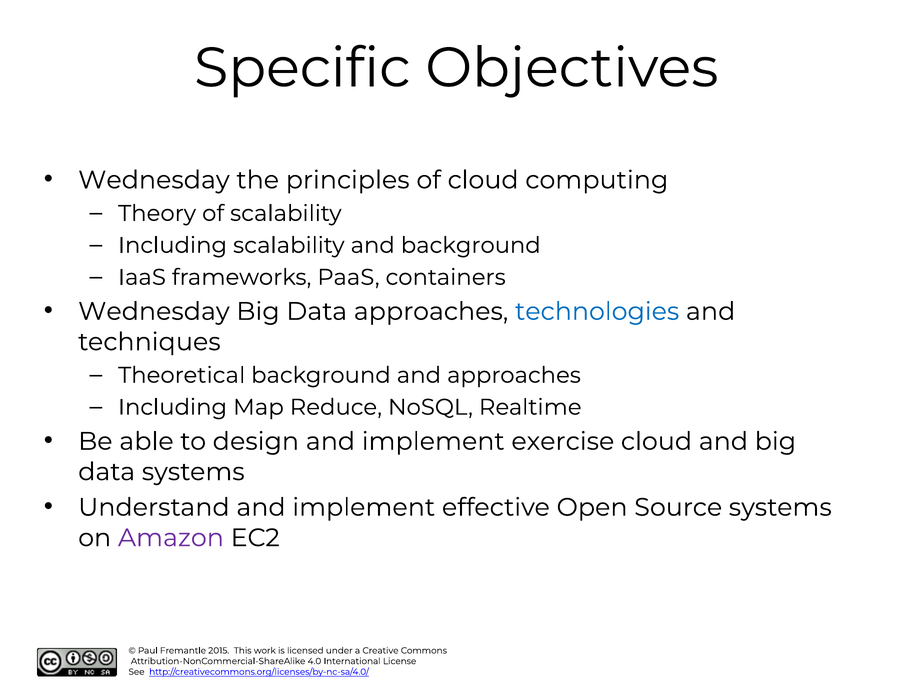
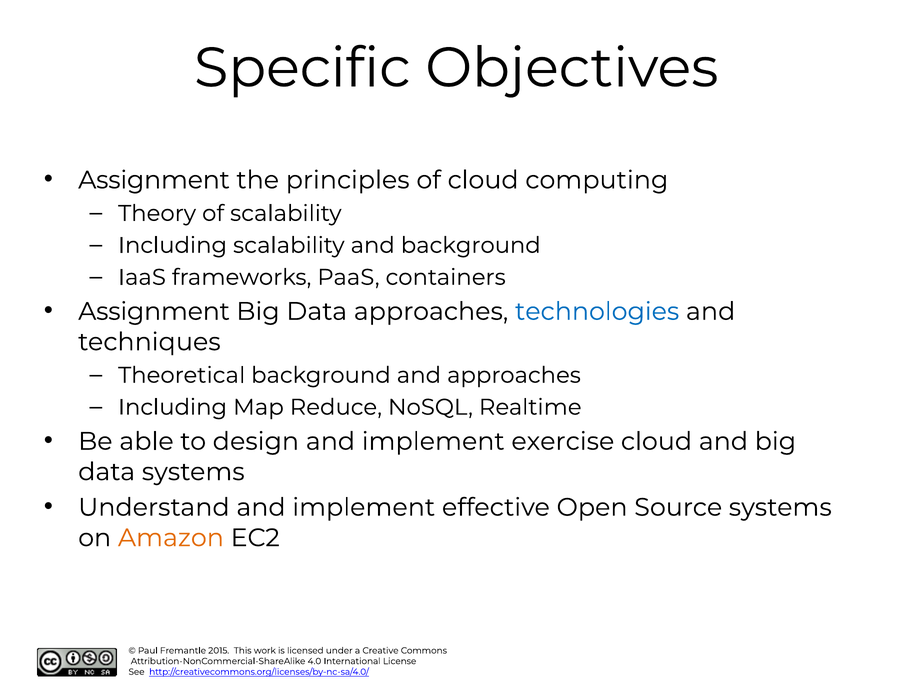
Wednesday: Wednesday -> Assignment (154, 180)
Wednesday: Wednesday -> Assignment (154, 311)
Amazon colour: purple -> orange (171, 538)
